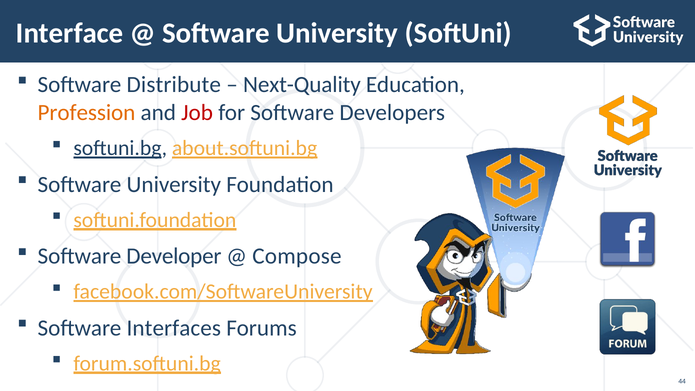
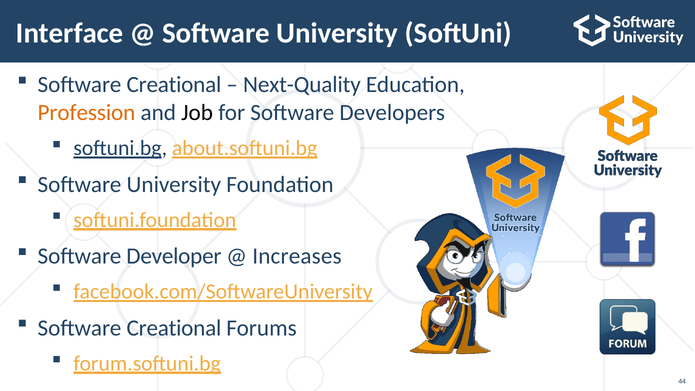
Distribute: Distribute -> Creational (174, 85)
Job colour: red -> black (197, 113)
Compose: Compose -> Increases (297, 256)
Interfaces: Interfaces -> Creational (174, 328)
